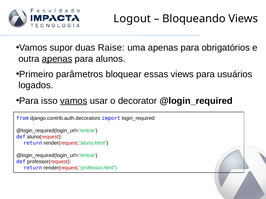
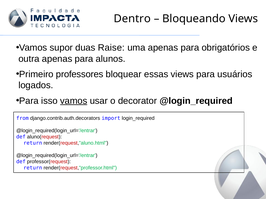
Logout: Logout -> Dentro (132, 19)
apenas underline: present -> none (57, 59)
parâmetros: parâmetros -> professores (80, 74)
